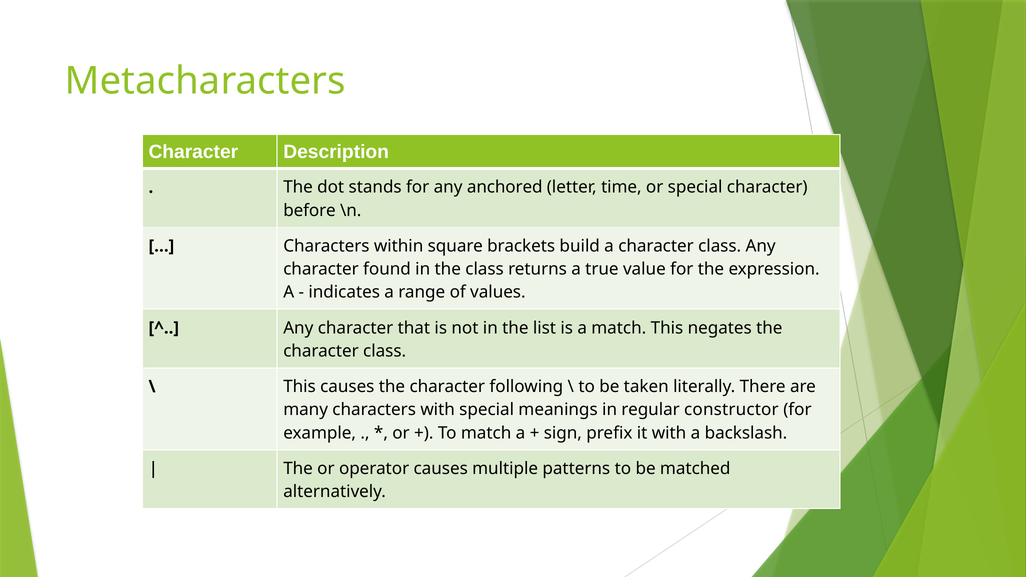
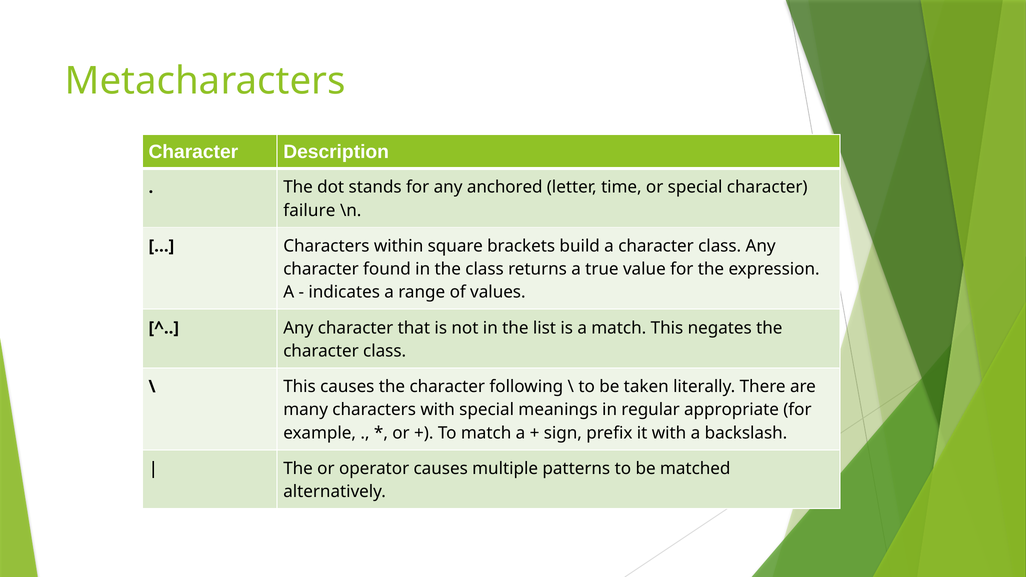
before: before -> failure (309, 210)
constructor: constructor -> appropriate (732, 410)
